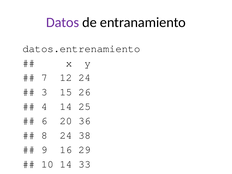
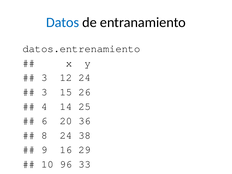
Datos colour: purple -> blue (63, 22)
7: 7 -> 3 (44, 78)
10 14: 14 -> 96 (66, 164)
